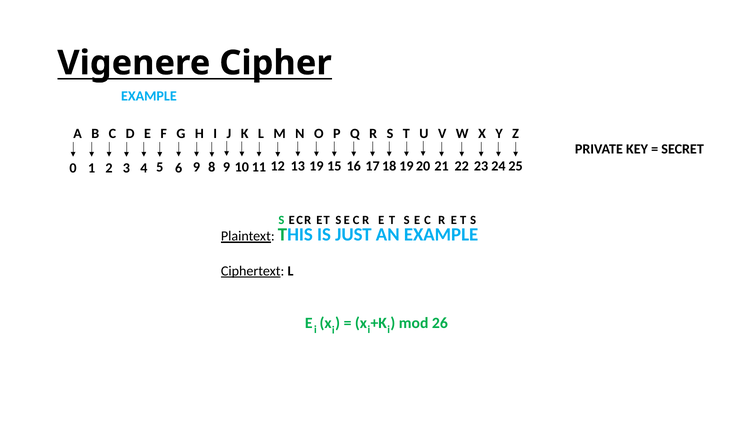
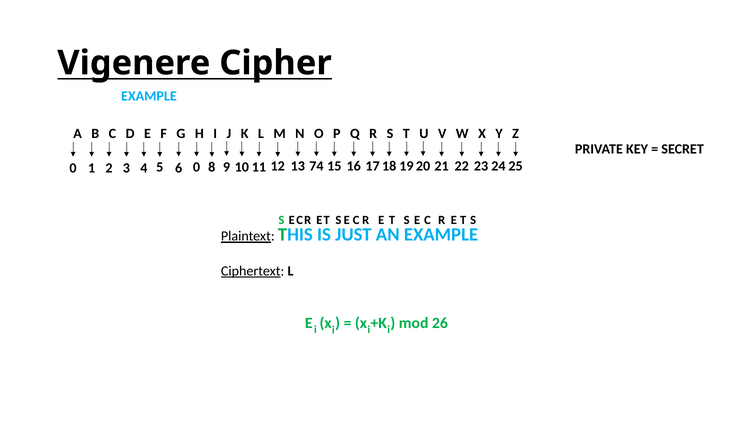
6 9: 9 -> 0 (196, 167)
19: 19 -> 74 (316, 166)
